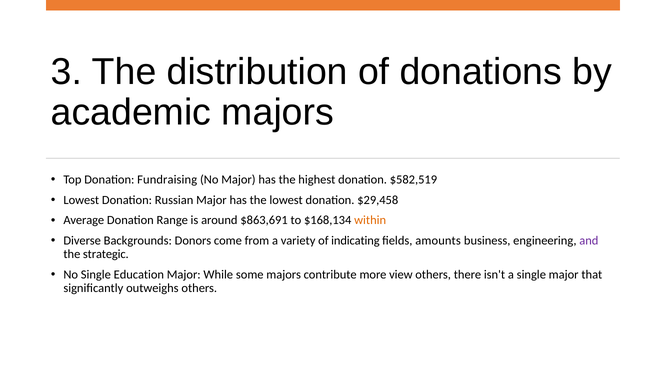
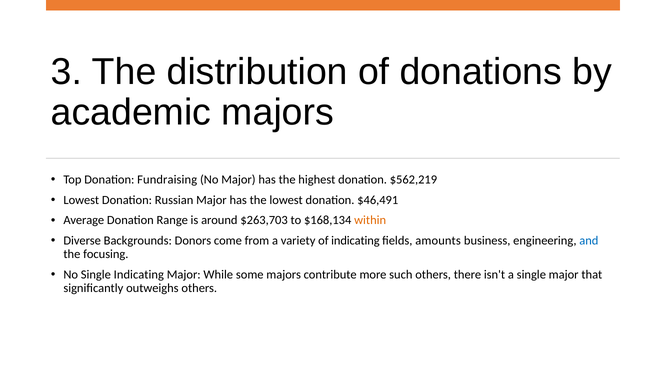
$582,519: $582,519 -> $562,219 (413, 180)
$29,458: $29,458 -> $46,491 (378, 200)
$863,691: $863,691 -> $263,703 (264, 221)
and colour: purple -> blue (589, 241)
strategic: strategic -> focusing (106, 255)
Single Education: Education -> Indicating (139, 275)
view: view -> such (401, 275)
